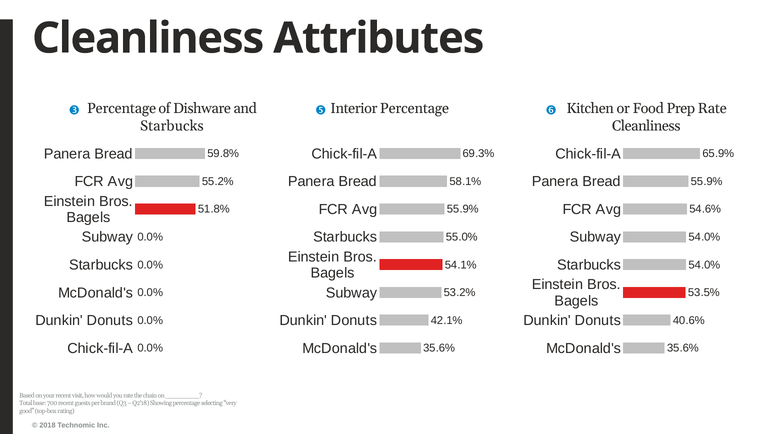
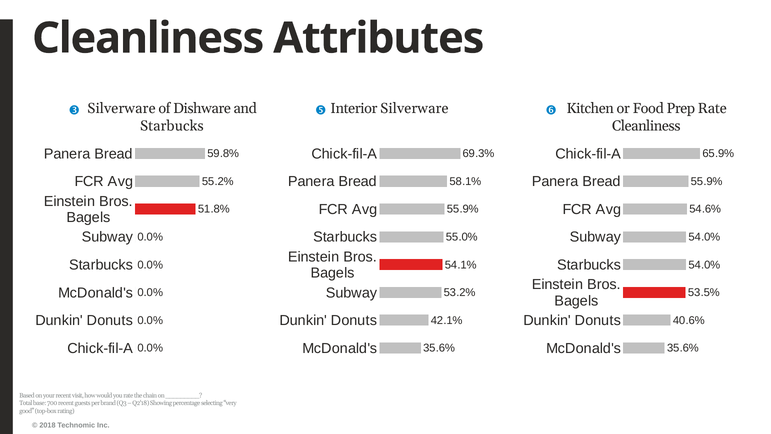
Percentage: Percentage -> Silverware (121, 109)
Interior Percentage: Percentage -> Silverware (414, 109)
